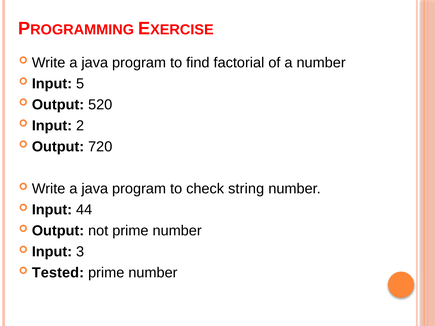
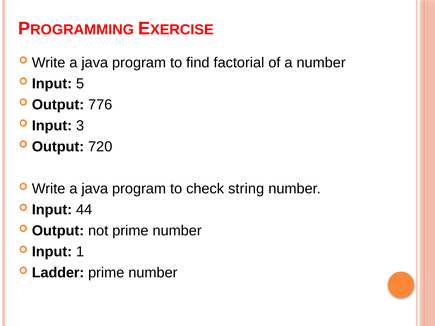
520: 520 -> 776 (100, 105)
2: 2 -> 3 (80, 126)
3: 3 -> 1 (80, 252)
Tested: Tested -> Ladder (58, 273)
